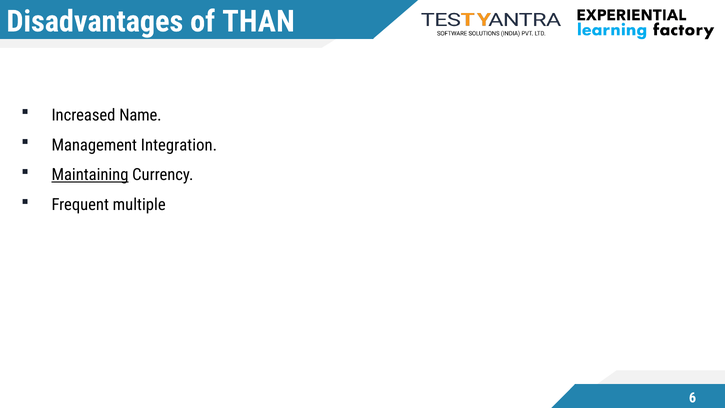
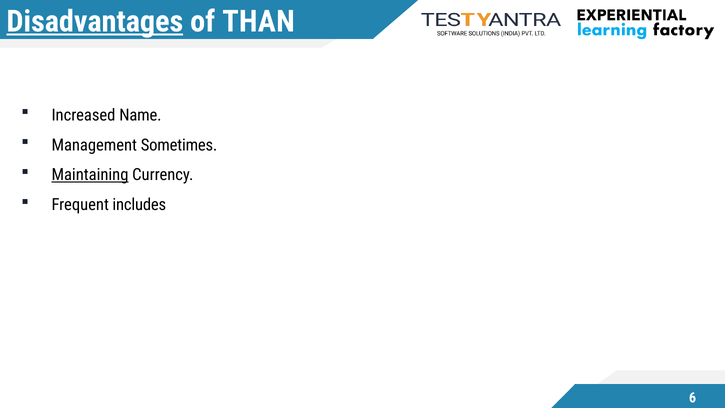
Disadvantages underline: none -> present (95, 21)
Integration: Integration -> Sometimes (179, 145)
multiple: multiple -> includes (139, 205)
